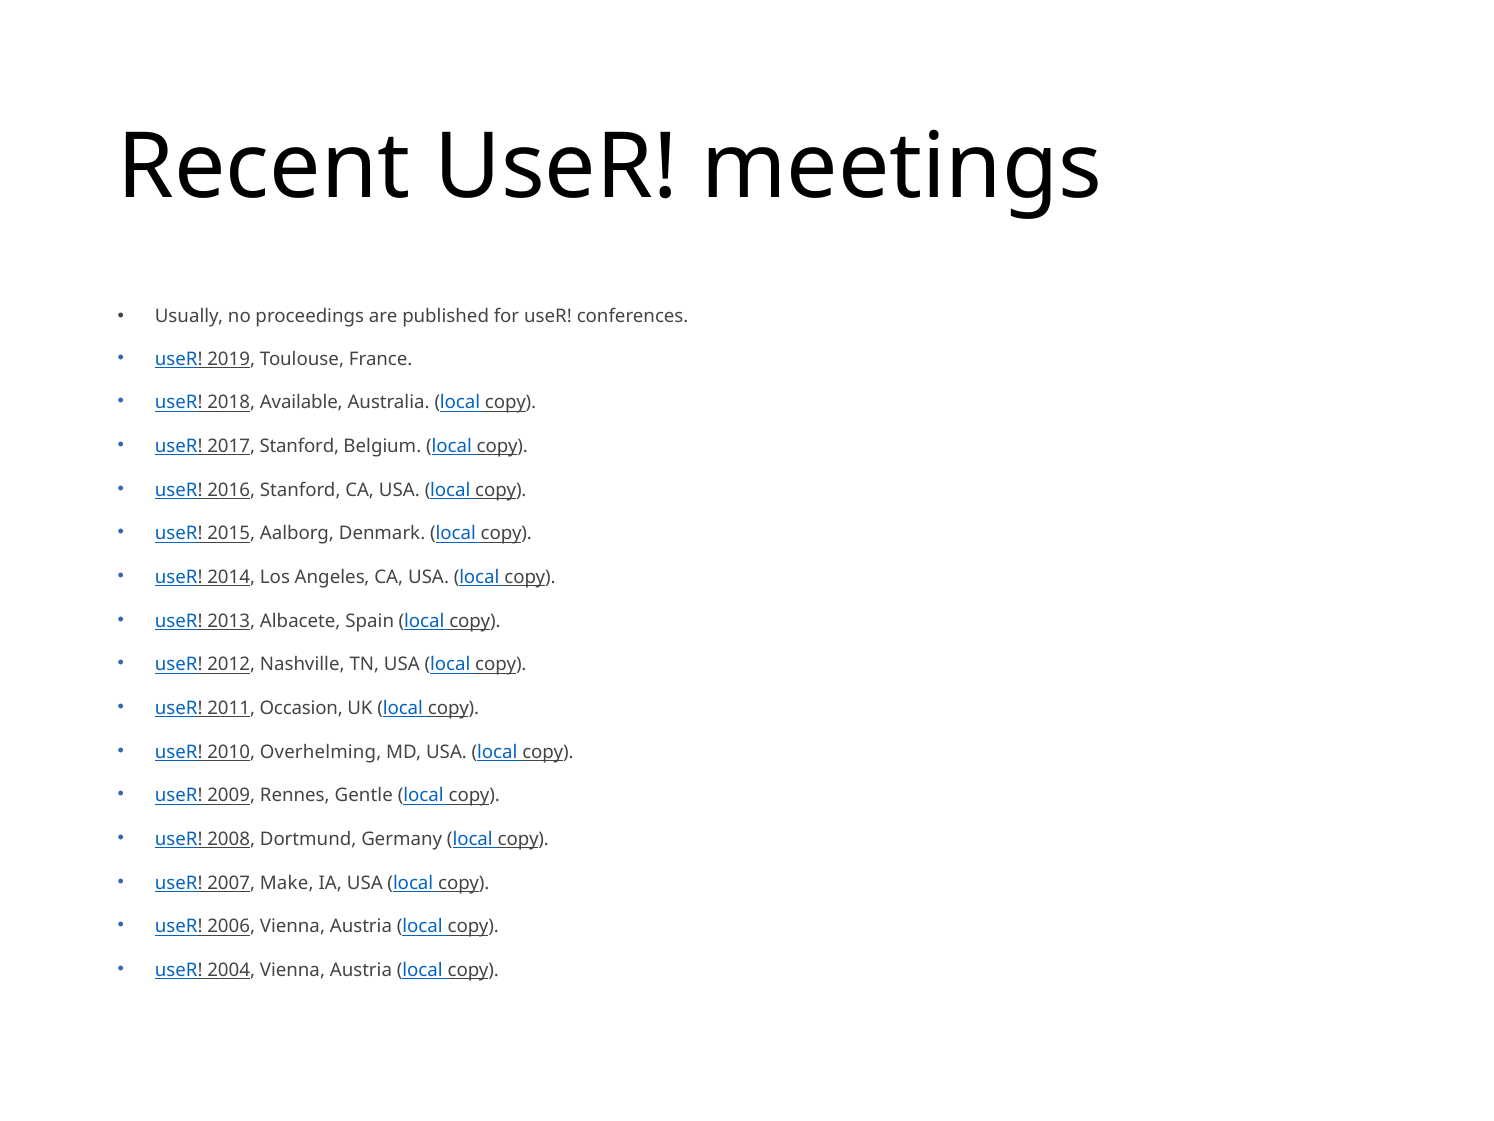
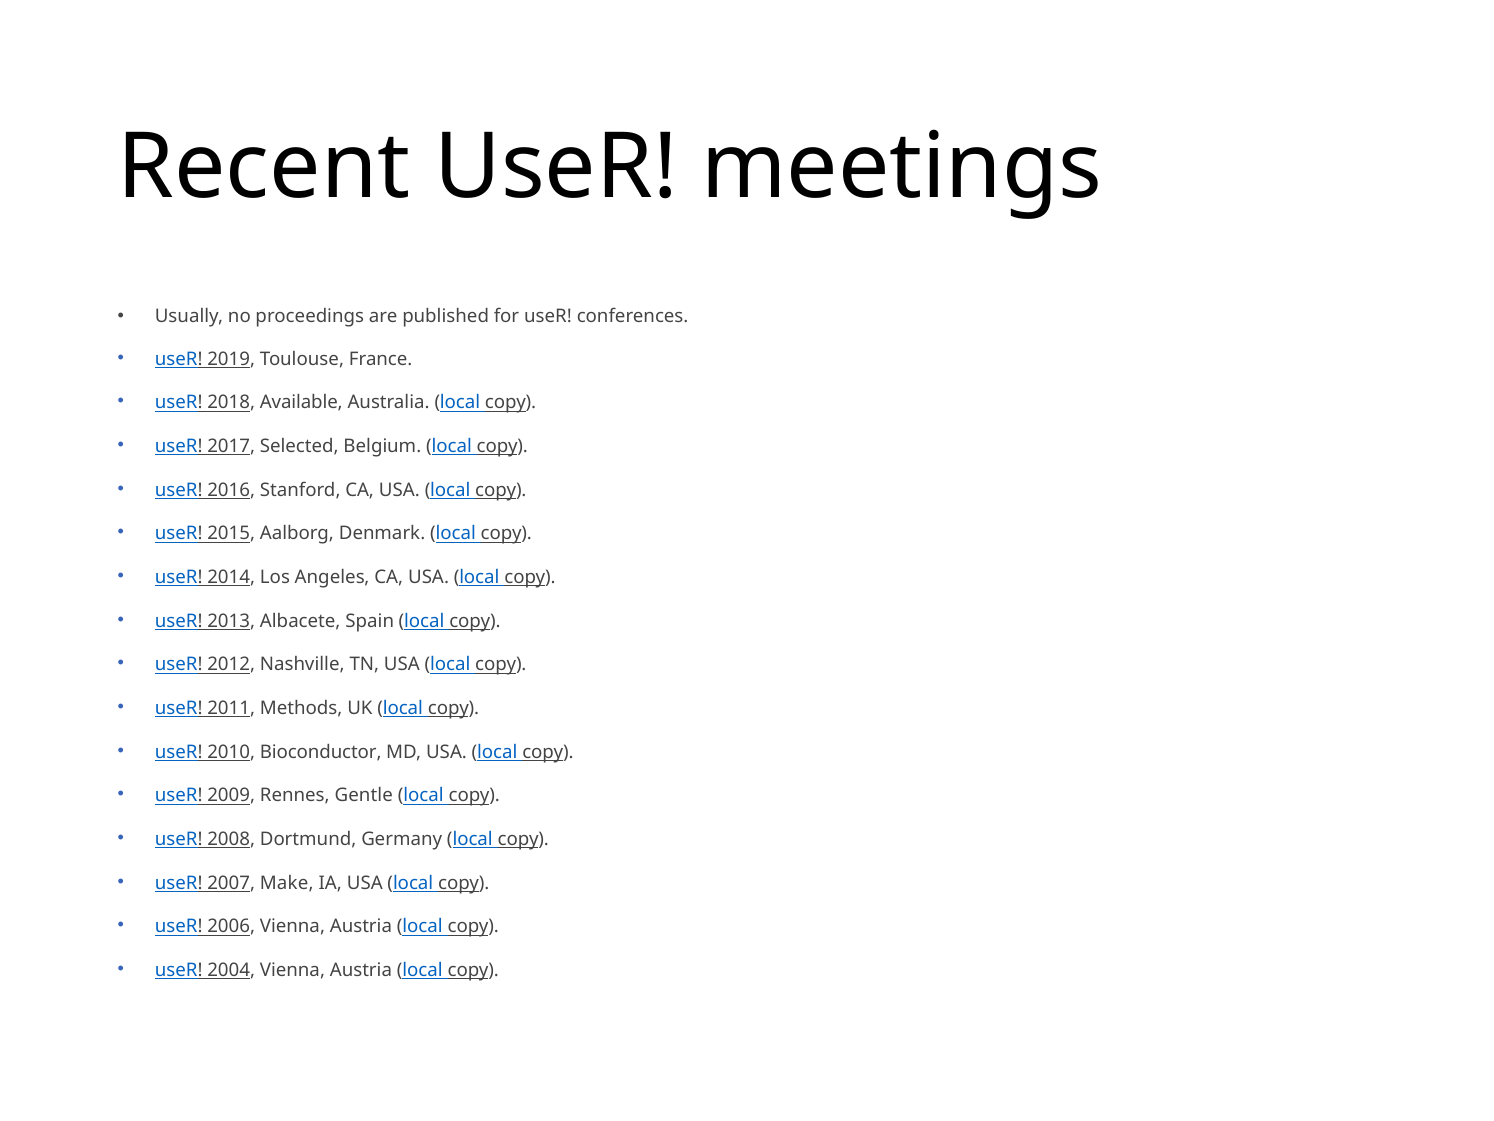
2017 Stanford: Stanford -> Selected (299, 446)
Occasion: Occasion -> Methods (301, 708)
Overhelming: Overhelming -> Bioconductor (321, 752)
